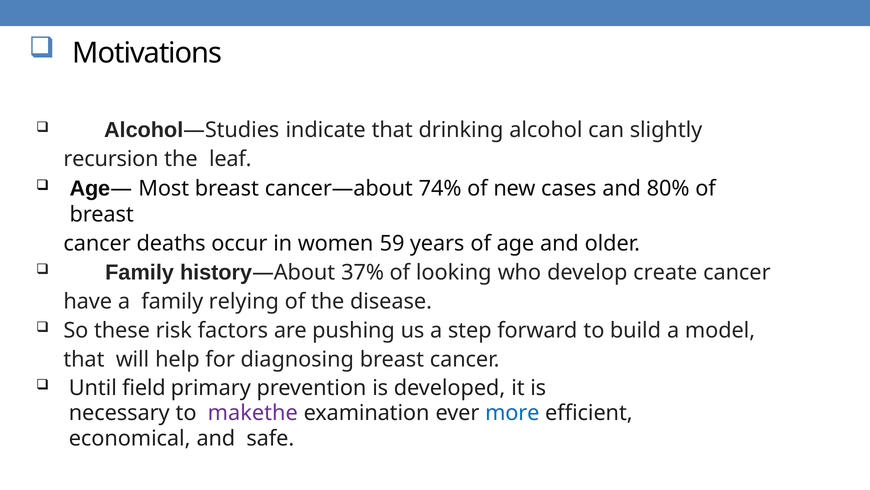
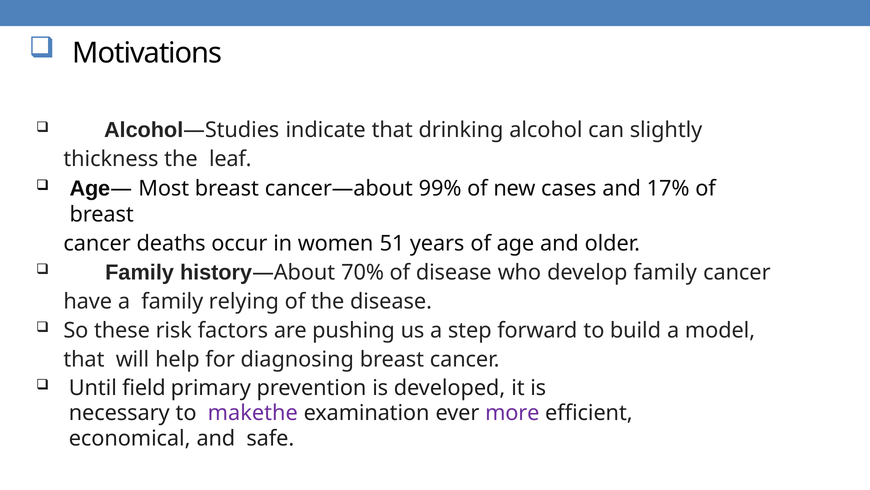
recursion: recursion -> thickness (111, 159)
74%: 74% -> 99% (440, 188)
80%: 80% -> 17% (668, 188)
59: 59 -> 51 (392, 243)
37%: 37% -> 70% (363, 272)
of looking: looking -> disease (454, 272)
develop create: create -> family (665, 272)
more colour: blue -> purple (512, 413)
